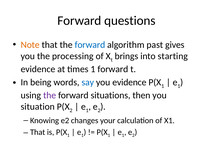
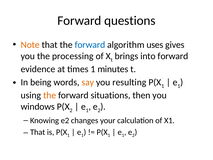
past: past -> uses (155, 45)
into starting: starting -> forward (173, 56)
1 forward: forward -> minutes (113, 69)
say colour: blue -> orange (88, 82)
you evidence: evidence -> resulting (129, 82)
the colour: purple -> orange (50, 95)
situation: situation -> windows (38, 107)
